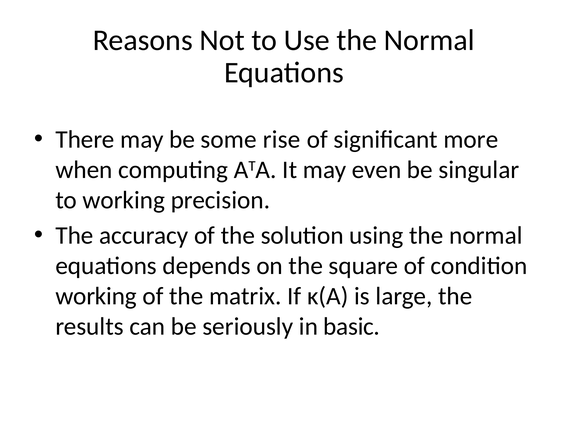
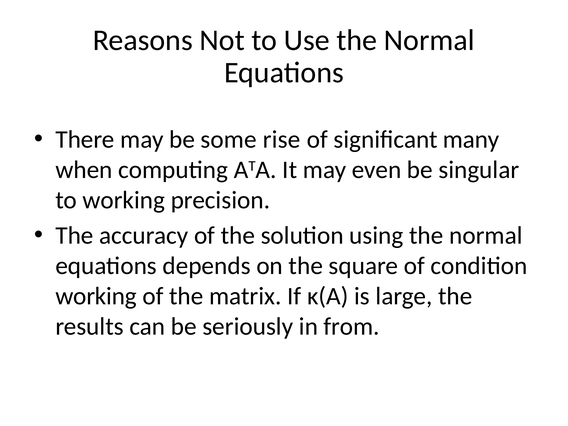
more: more -> many (471, 140)
basic: basic -> from (352, 326)
